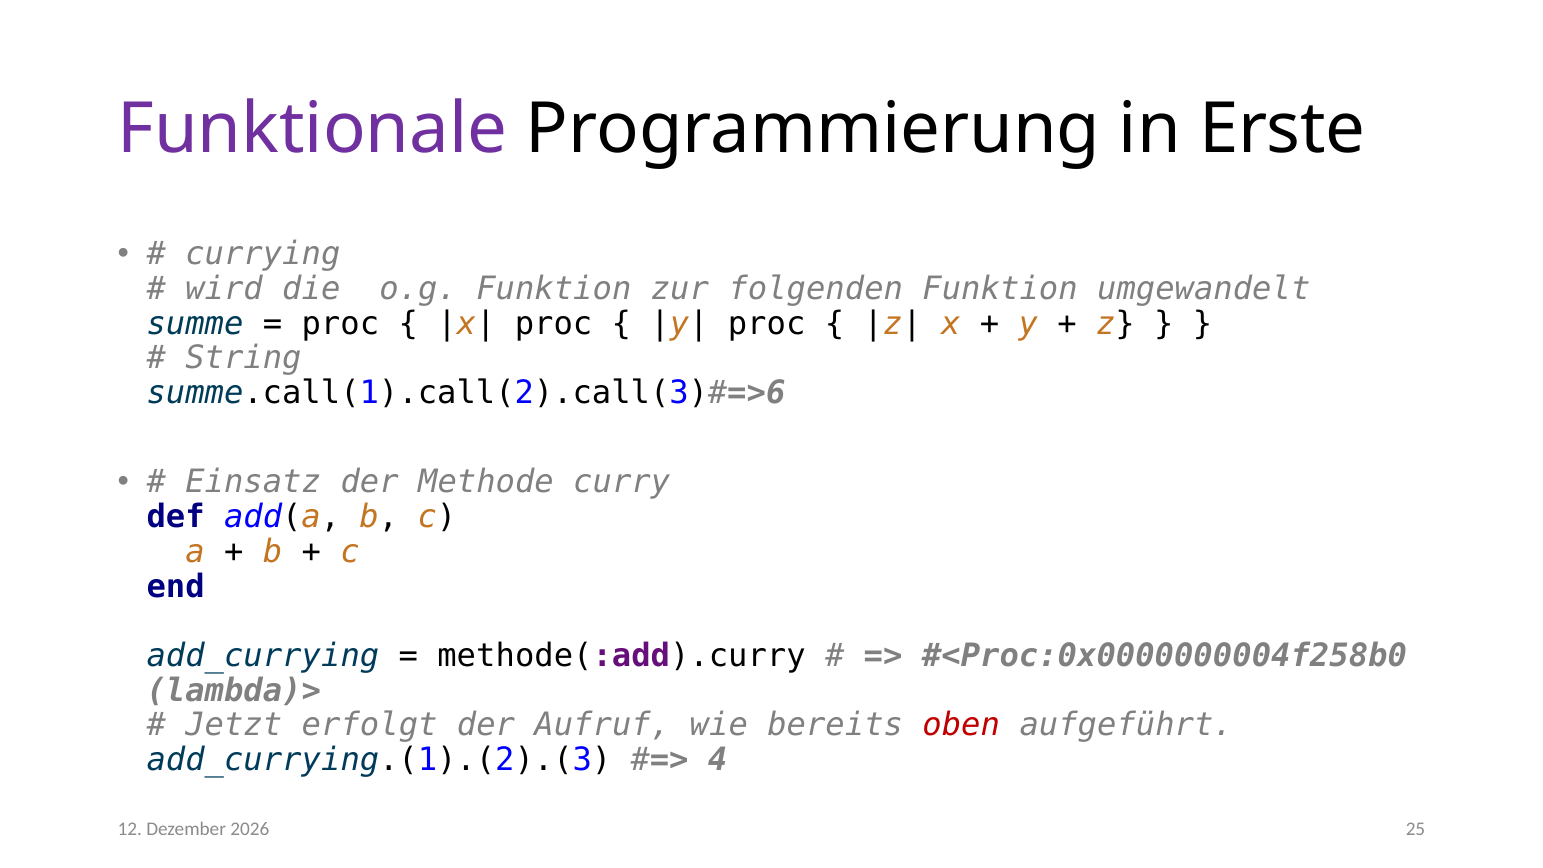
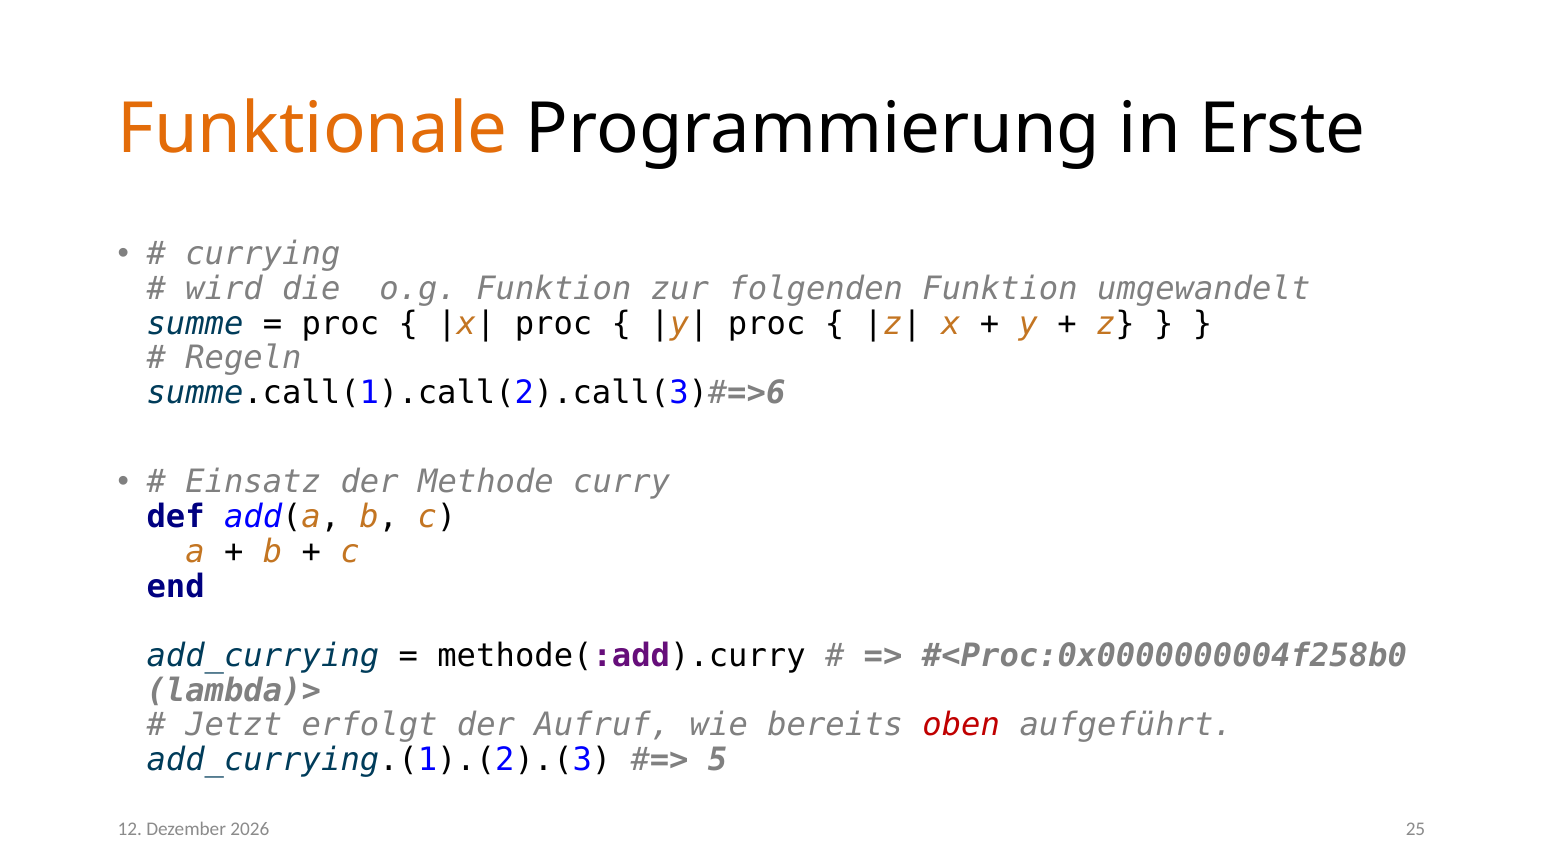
Funktionale colour: purple -> orange (312, 130)
String: String -> Regeln (243, 358)
4: 4 -> 5 (718, 760)
